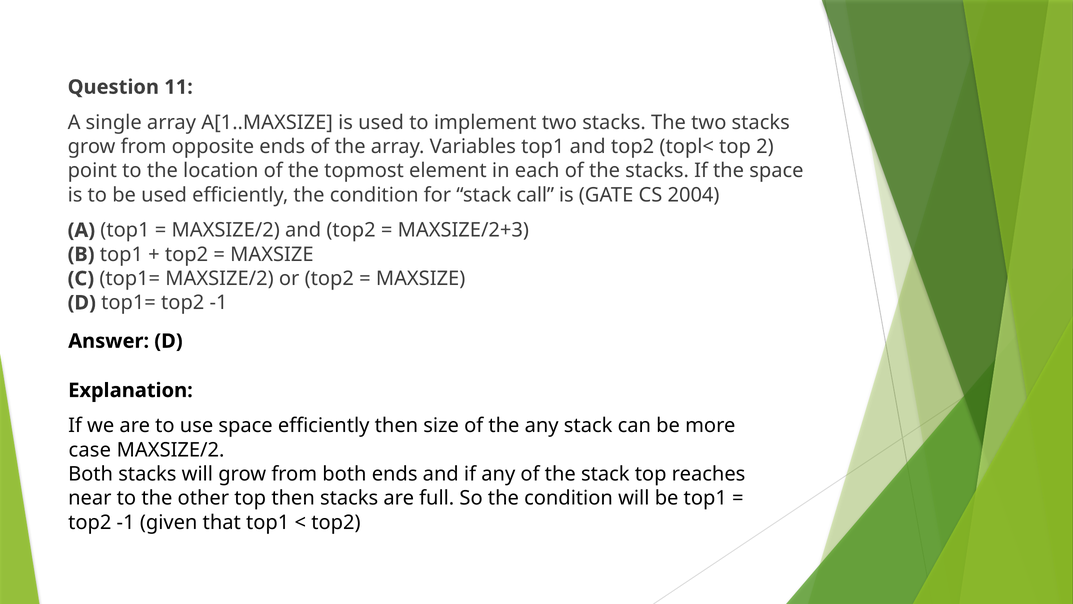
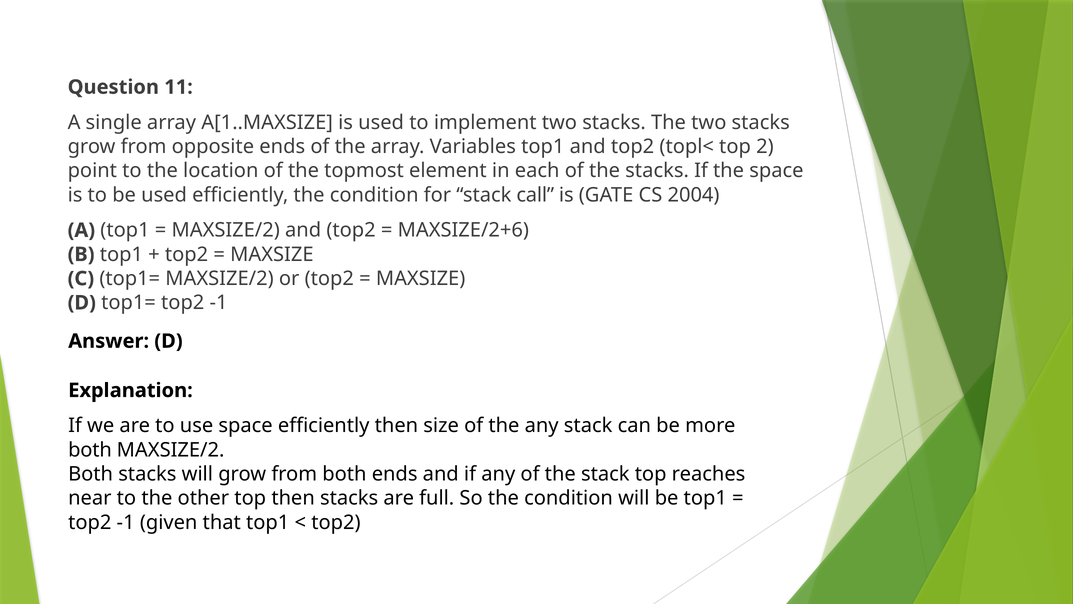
MAXSIZE/2+3: MAXSIZE/2+3 -> MAXSIZE/2+6 (463, 230)
case: case -> both (90, 450)
